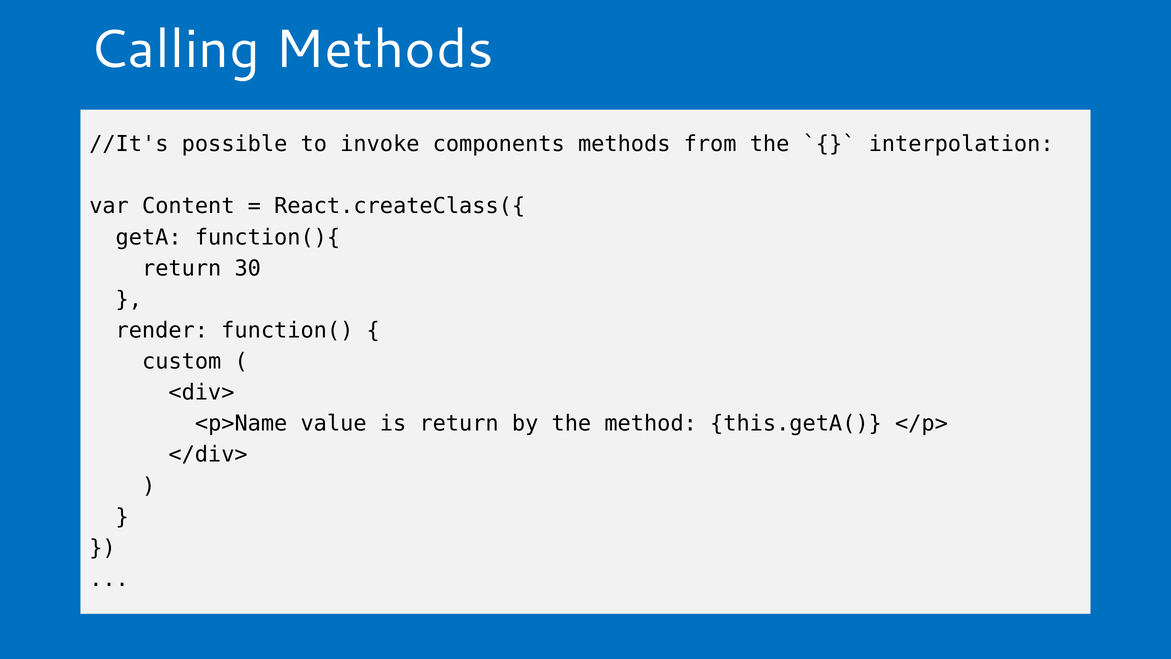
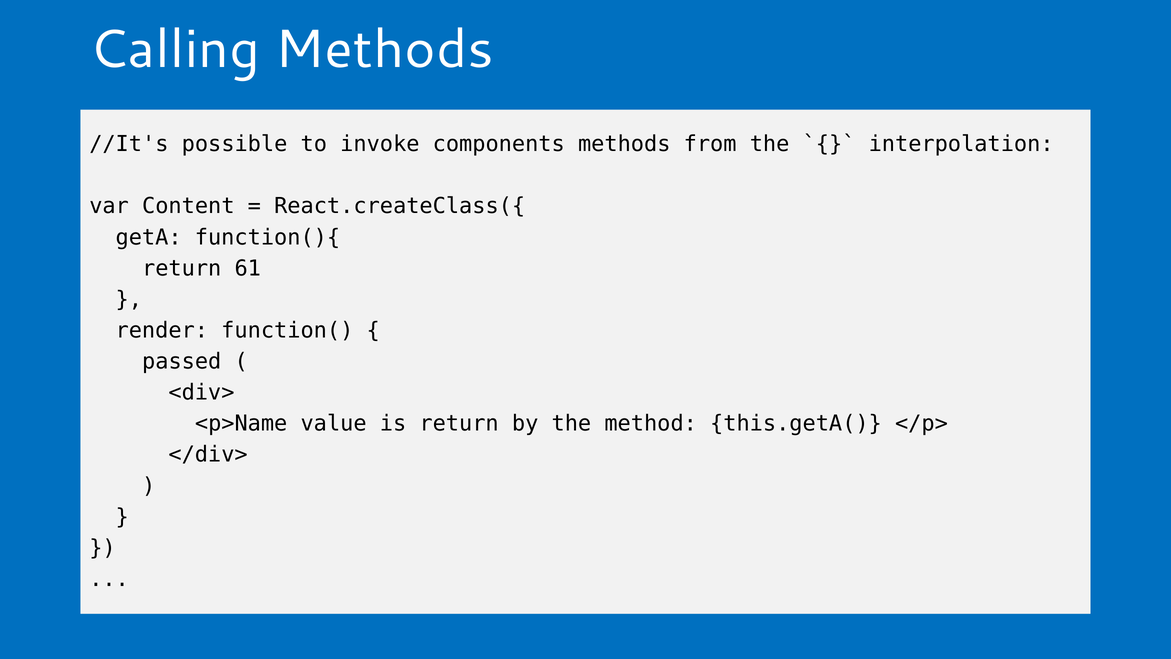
30: 30 -> 61 (248, 268)
custom: custom -> passed (182, 361)
